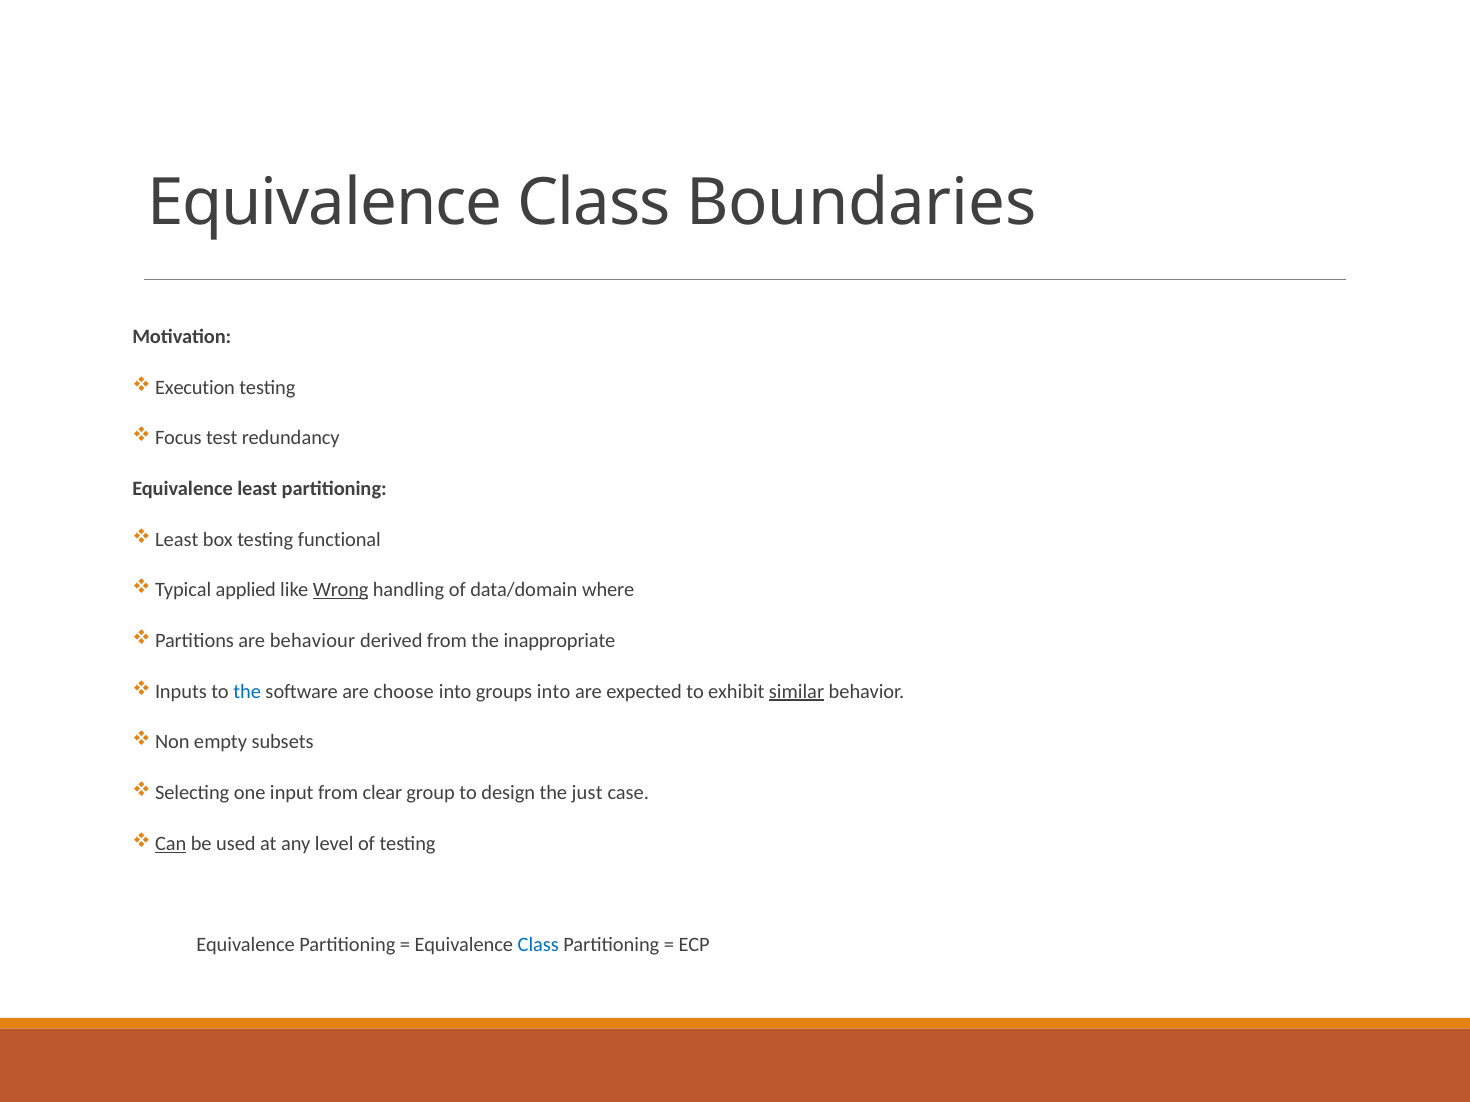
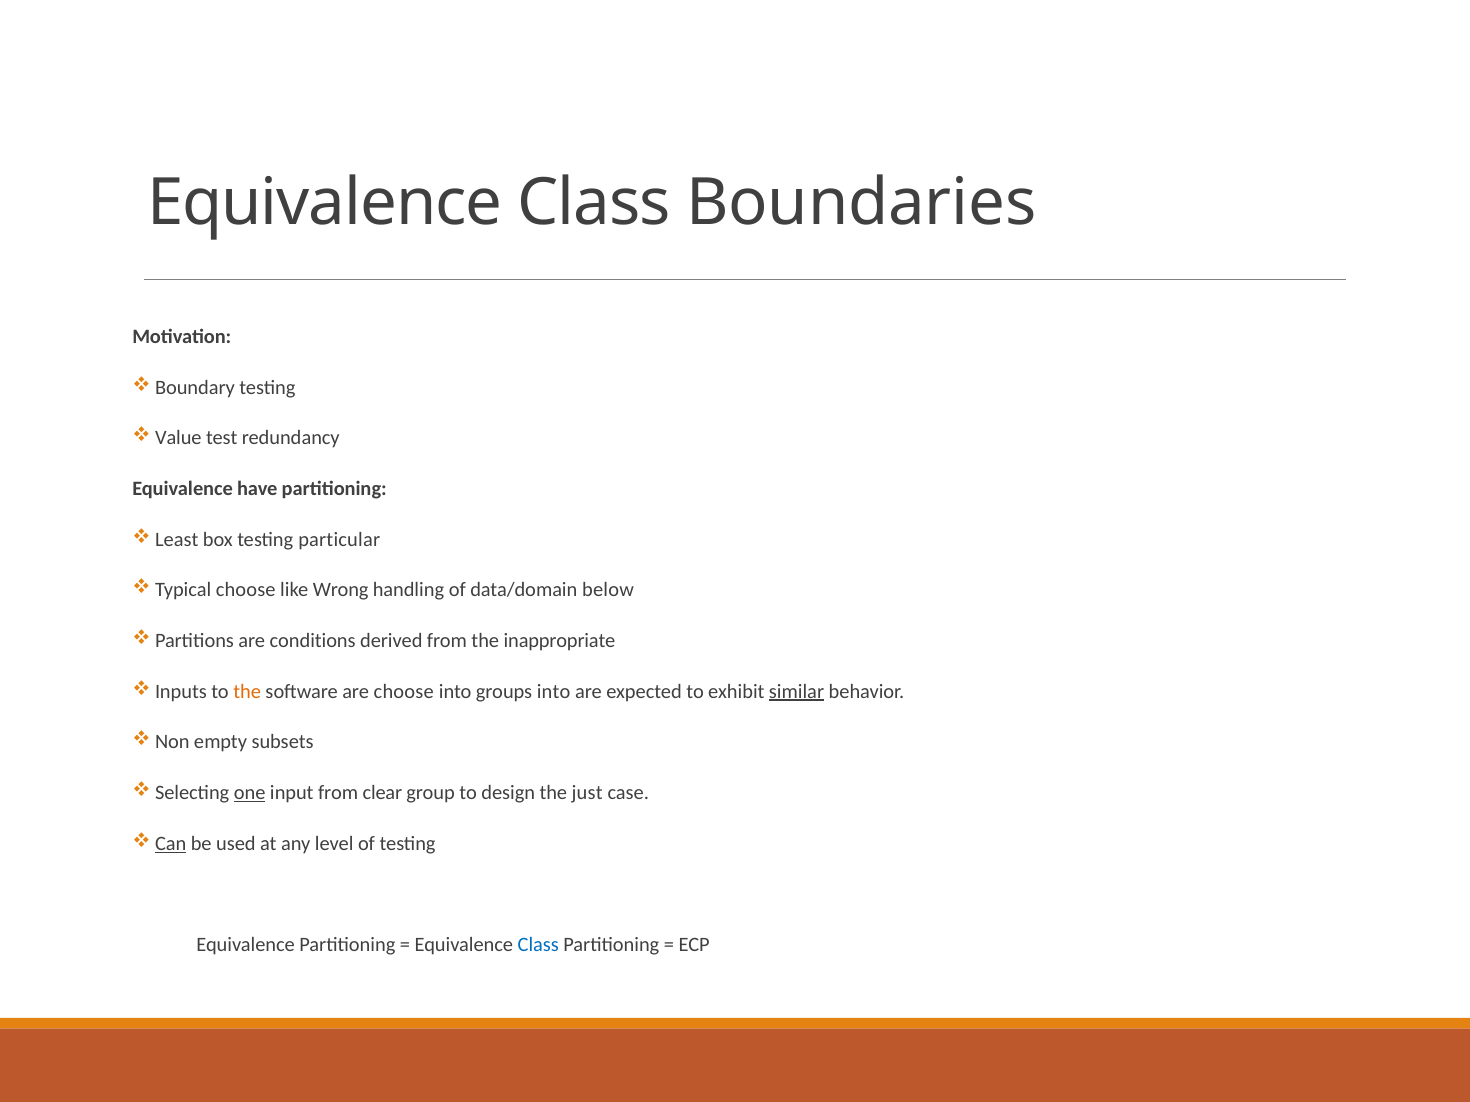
Execution: Execution -> Boundary (195, 387)
Focus: Focus -> Value (178, 438)
Equivalence least: least -> have (257, 489)
functional: functional -> particular (339, 540)
Typical applied: applied -> choose (246, 590)
Wrong underline: present -> none (341, 590)
where: where -> below (608, 590)
behaviour: behaviour -> conditions (313, 641)
the colour: blue -> orange (247, 692)
one underline: none -> present (250, 793)
